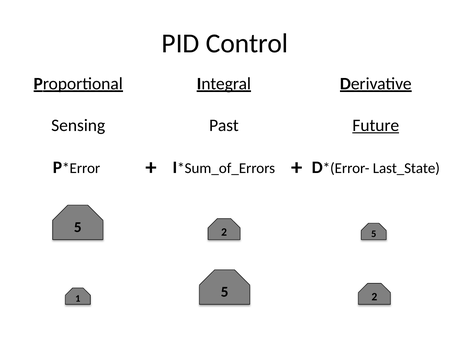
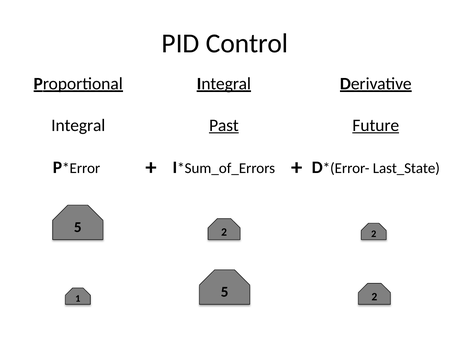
Sensing: Sensing -> Integral (78, 126)
Past underline: none -> present (224, 126)
2 5: 5 -> 2 (374, 234)
